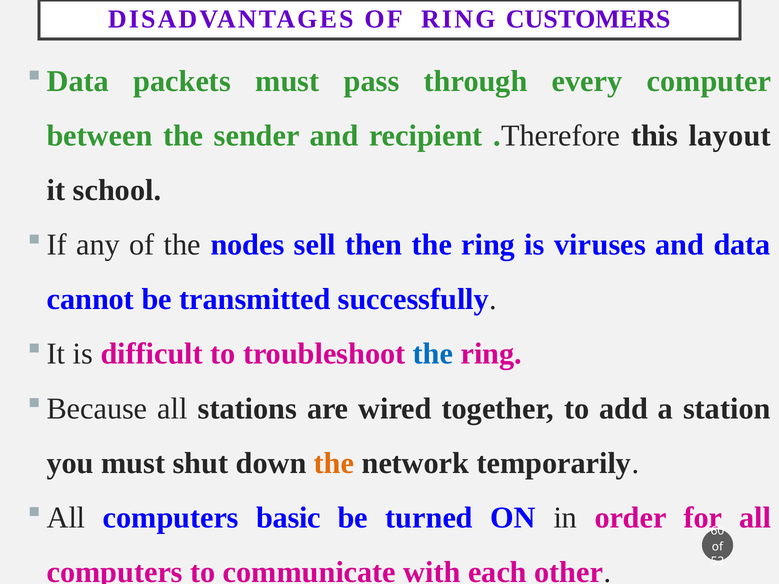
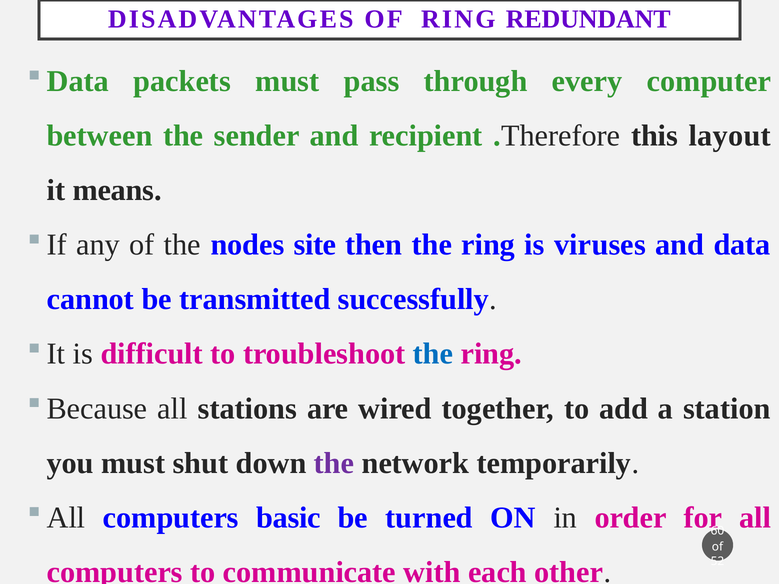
CUSTOMERS: CUSTOMERS -> REDUNDANT (588, 19)
school: school -> means (117, 190)
sell: sell -> site (315, 245)
the colour: orange -> purple (334, 463)
